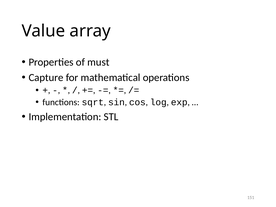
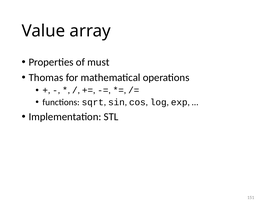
Capture: Capture -> Thomas (46, 78)
